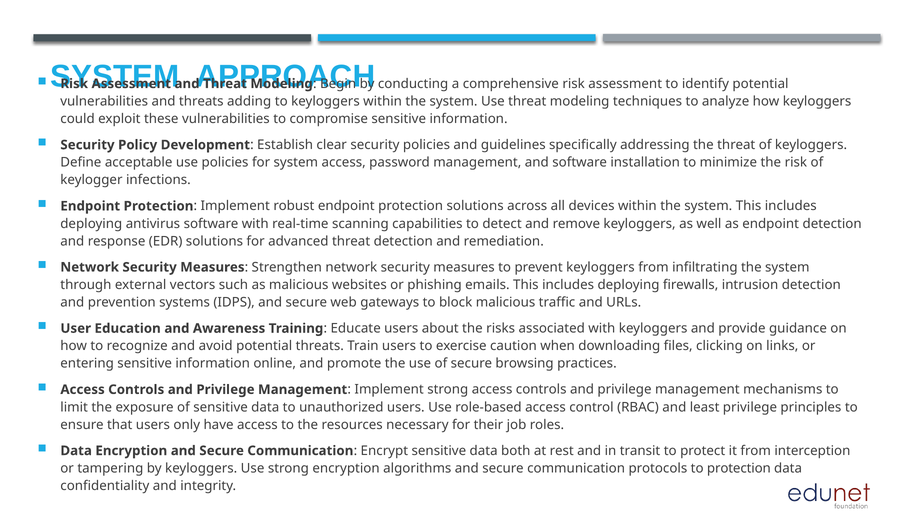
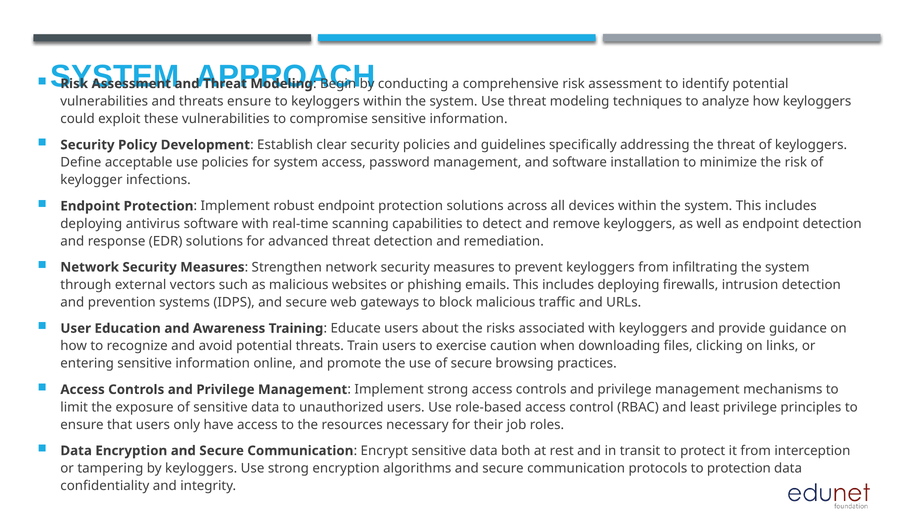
threats adding: adding -> ensure (249, 101)
